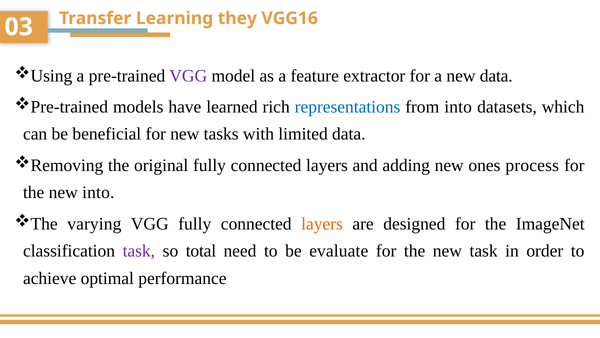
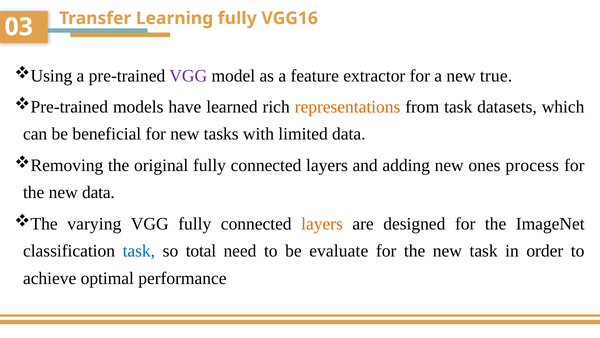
Learning they: they -> fully (237, 18)
new data: data -> true (496, 76)
representations colour: blue -> orange (348, 107)
from into: into -> task (458, 107)
new into: into -> data (98, 192)
task colour: purple -> blue (139, 251)
